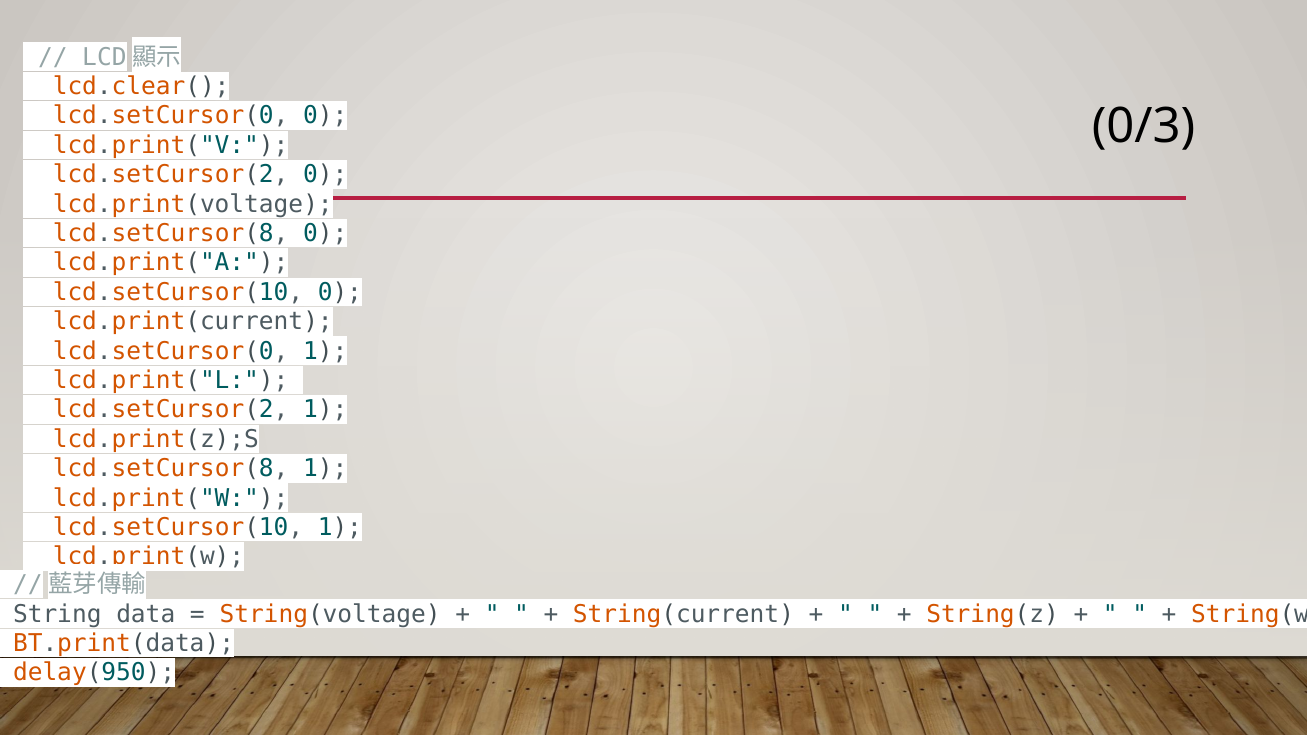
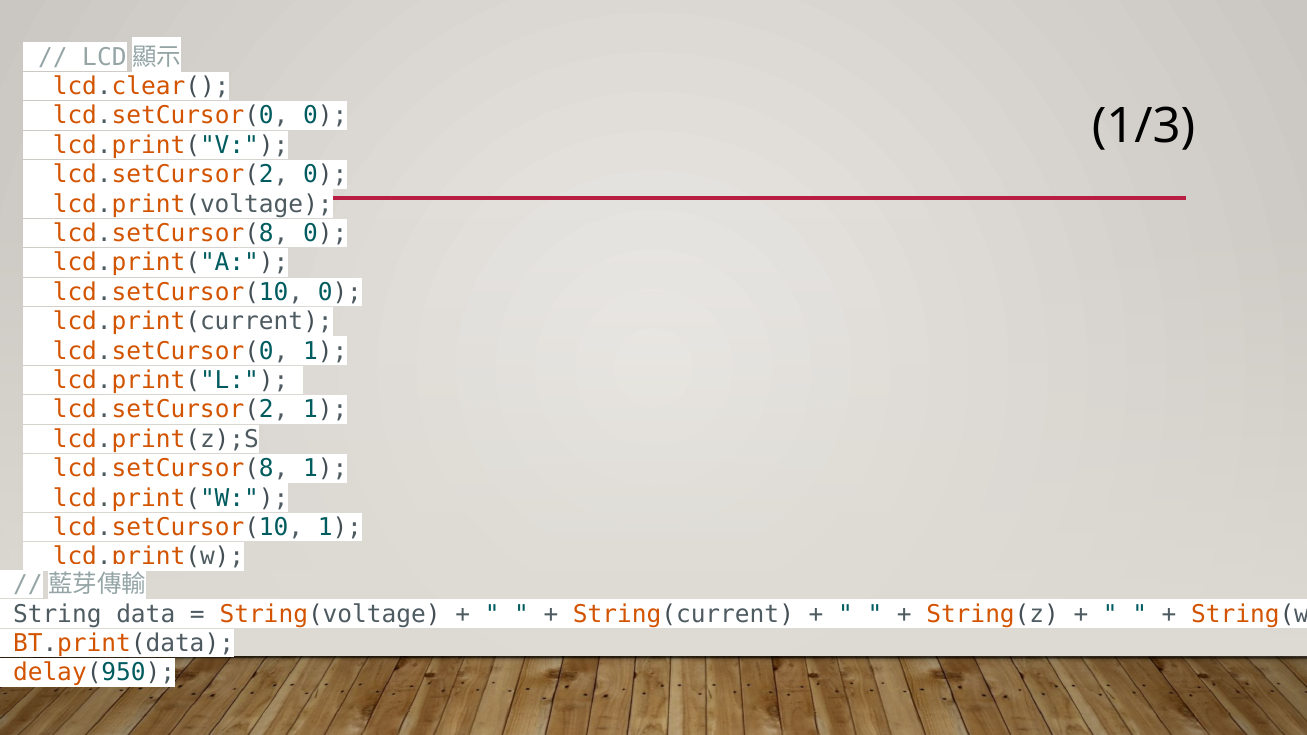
0/3: 0/3 -> 1/3 (1144, 126)
